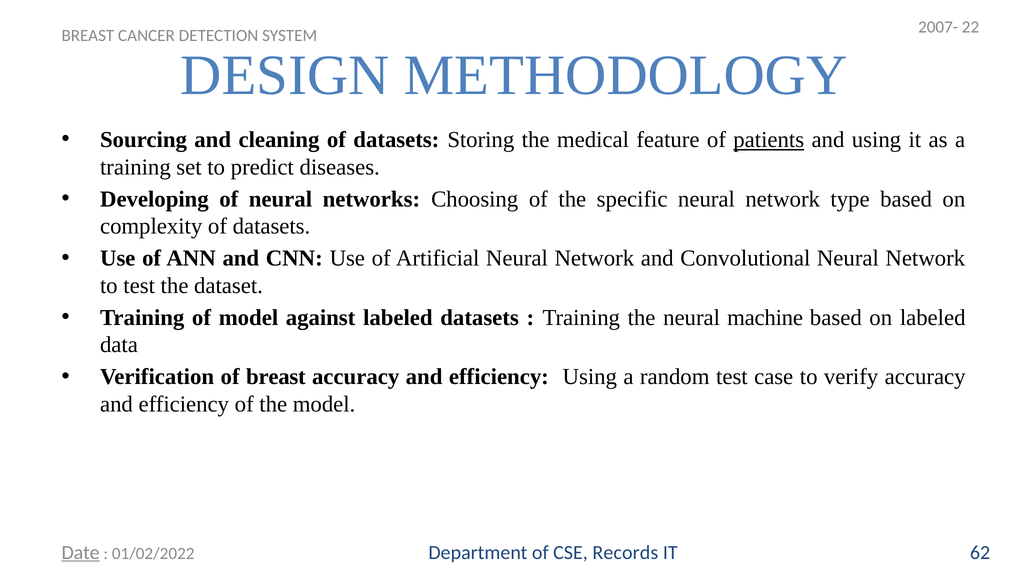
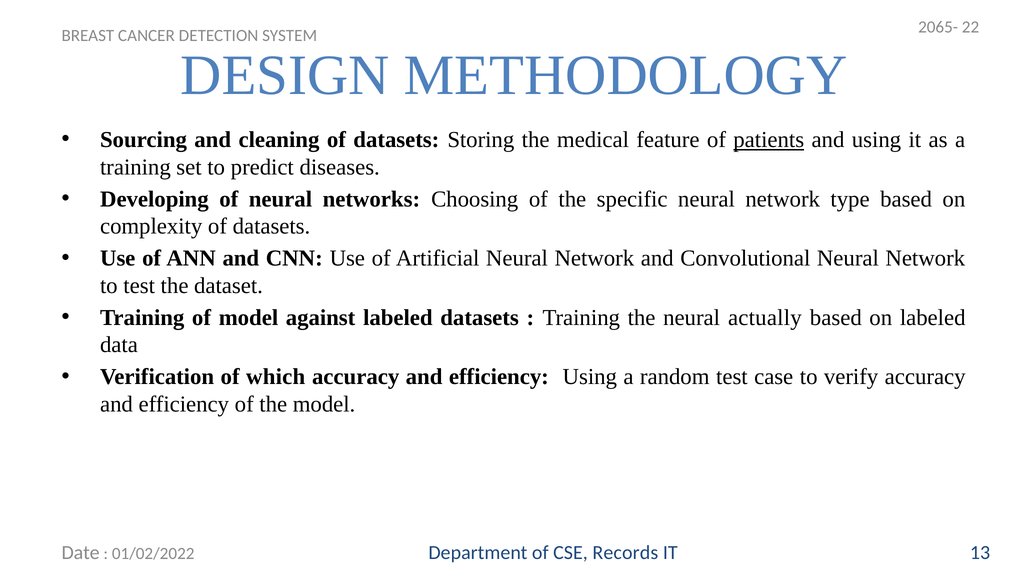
2007-: 2007- -> 2065- (938, 27)
machine: machine -> actually (765, 318)
of breast: breast -> which (276, 377)
Date underline: present -> none (81, 553)
62: 62 -> 13 (980, 553)
